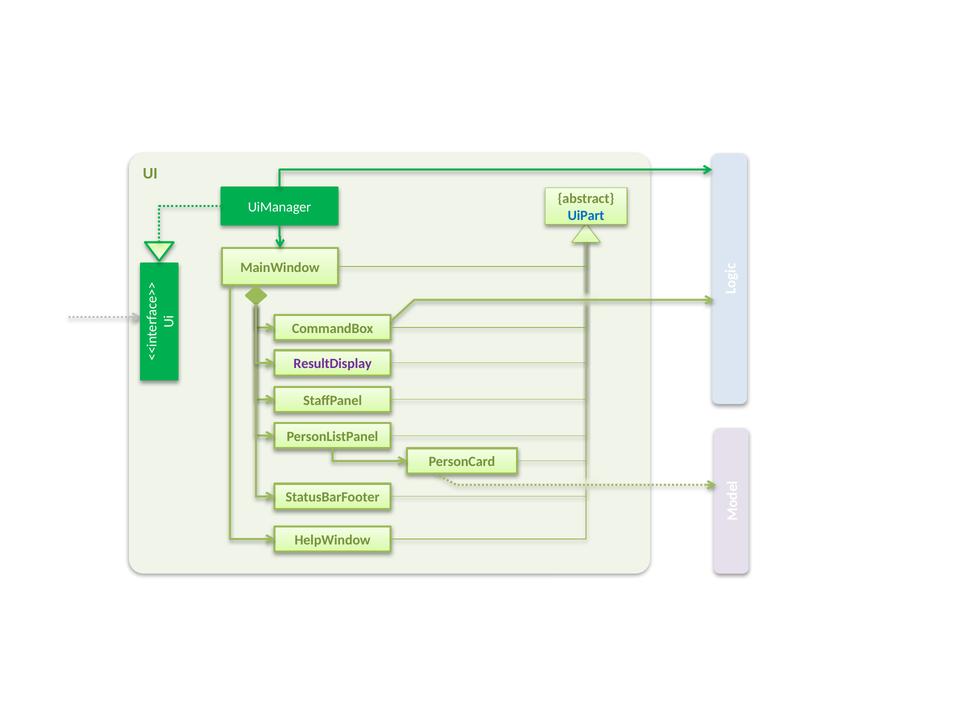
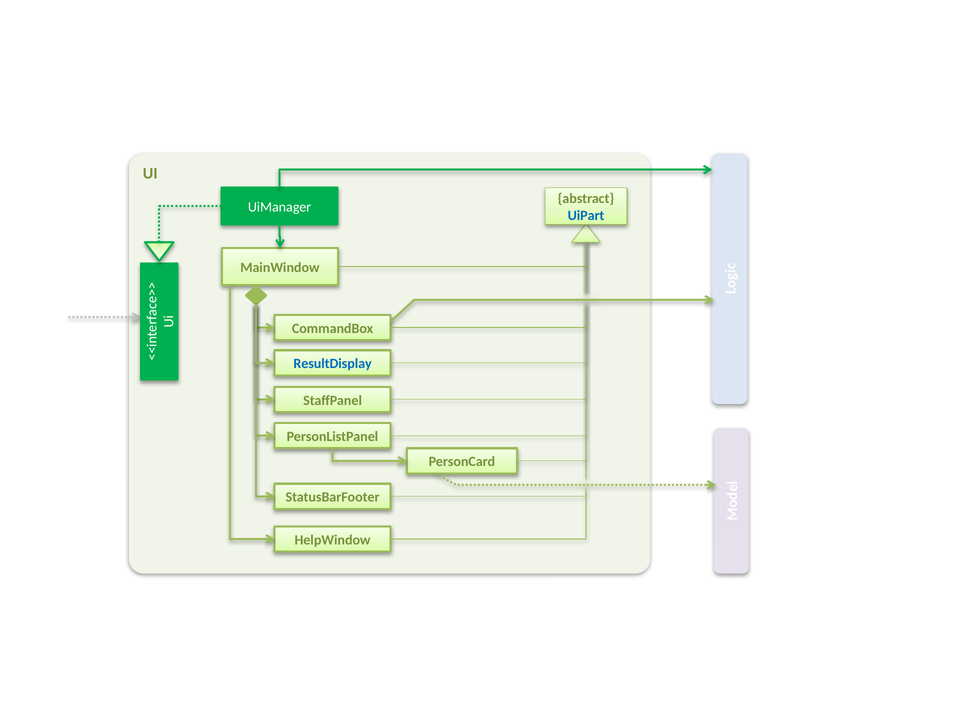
ResultDisplay colour: purple -> blue (333, 364)
